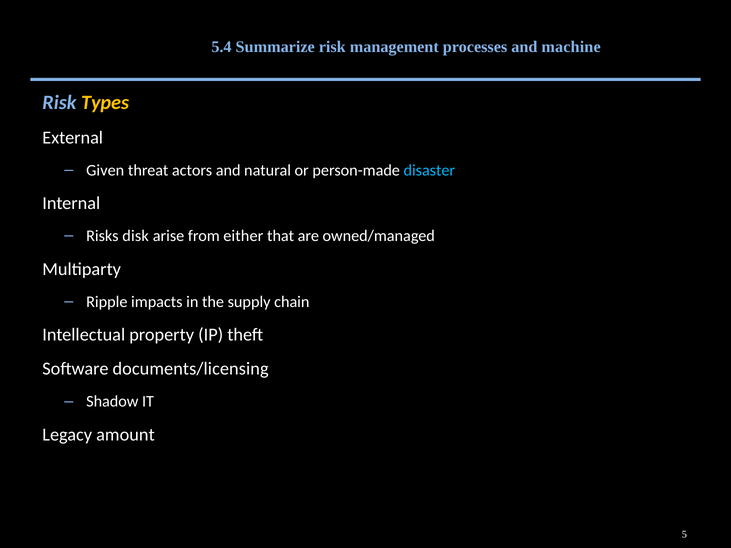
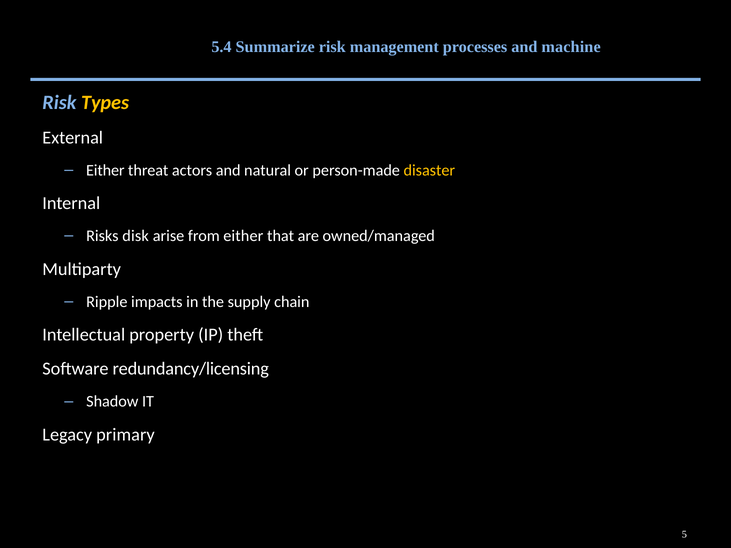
Given: Given -> Either (105, 170)
disaster colour: light blue -> yellow (429, 170)
documents/licensing: documents/licensing -> redundancy/licensing (191, 369)
amount: amount -> primary (125, 435)
